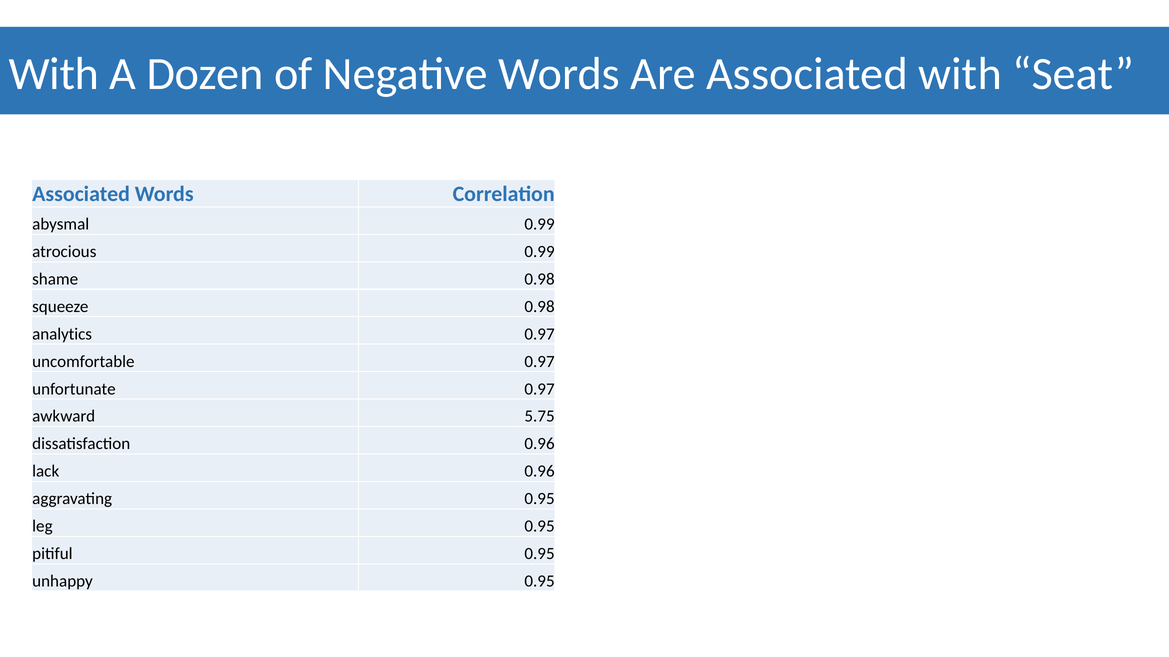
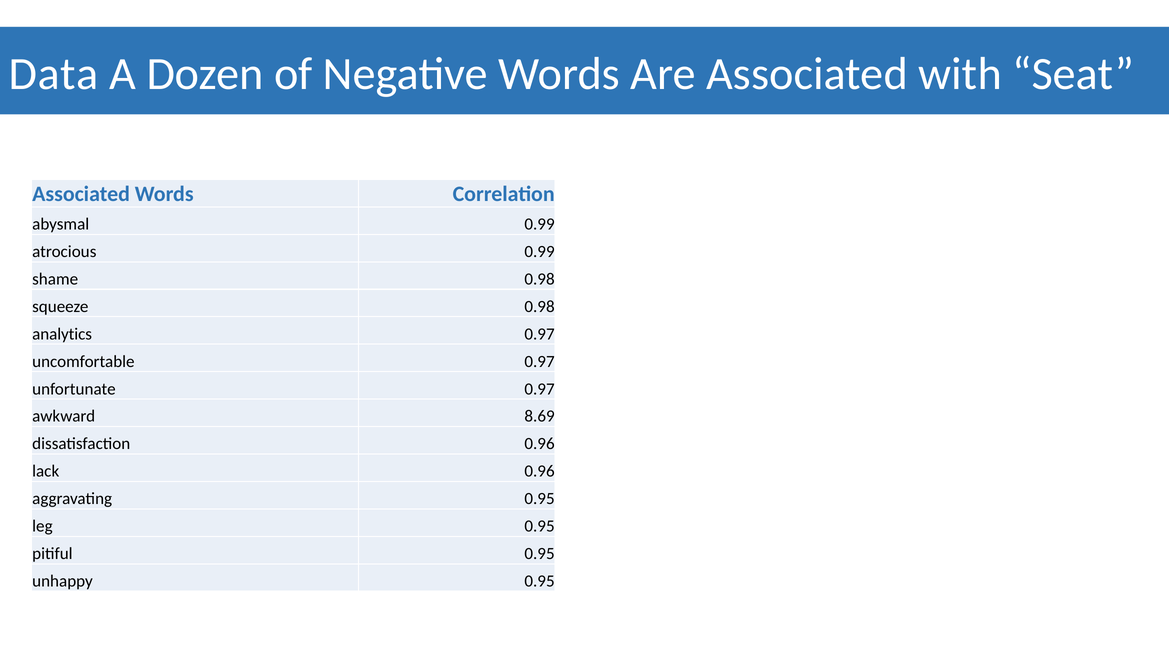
With: With -> Data (53, 74)
5.75: 5.75 -> 8.69 (540, 417)
